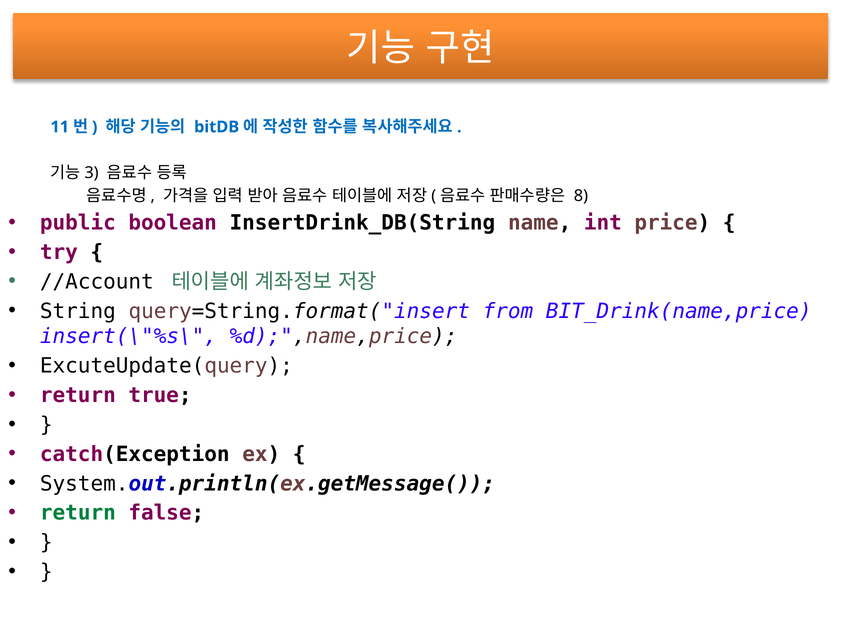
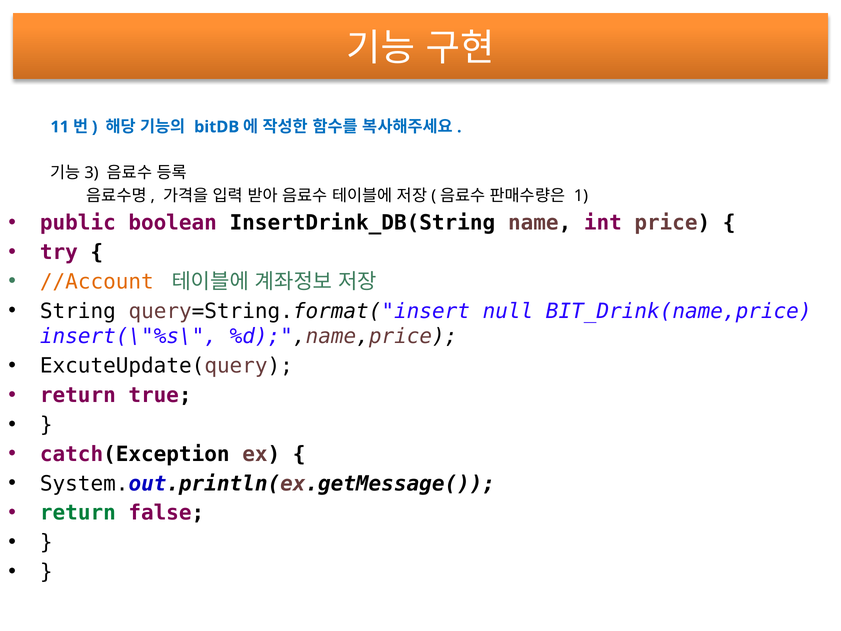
8: 8 -> 1 (581, 196)
//Account colour: black -> orange (97, 282)
from: from -> null (508, 311)
